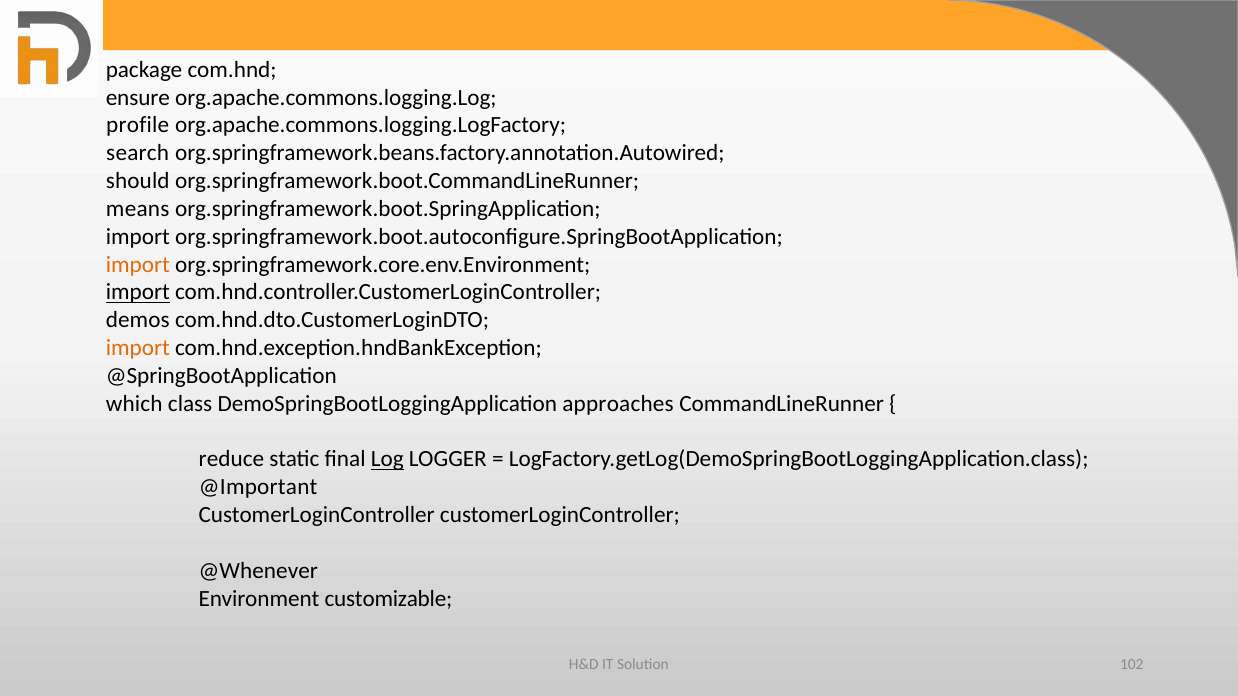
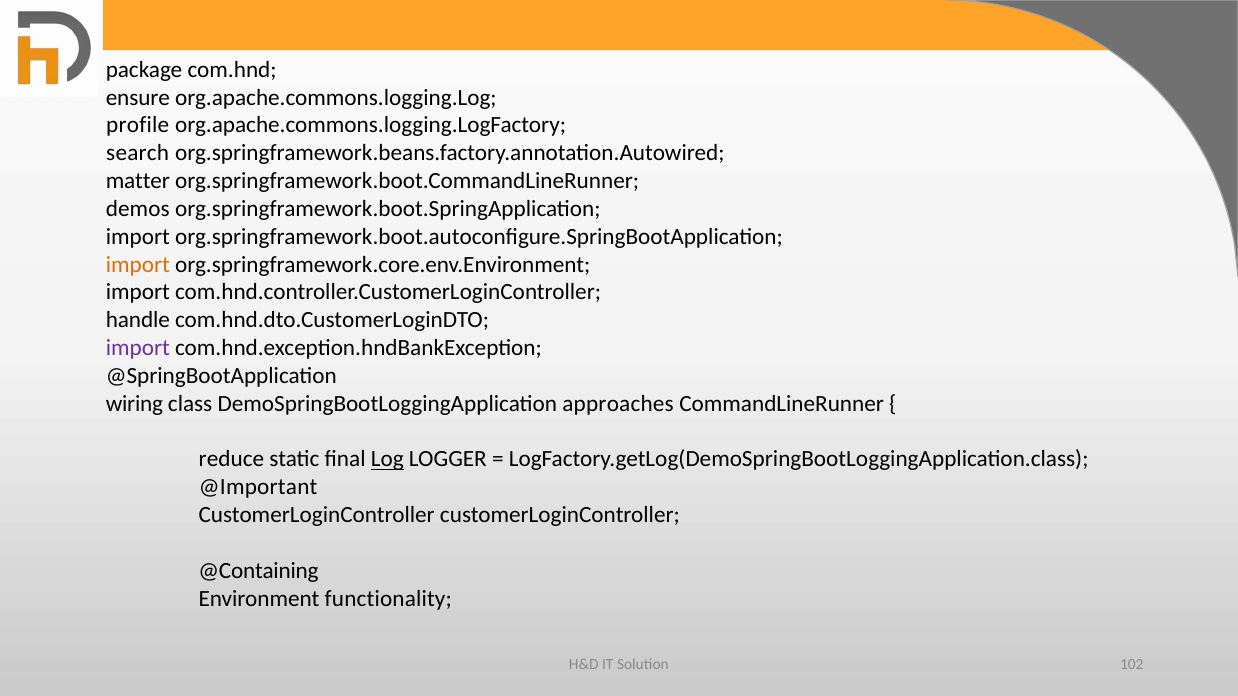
should: should -> matter (138, 181)
means: means -> demos (138, 209)
import underline: present -> none (138, 292)
demos: demos -> handle (138, 320)
import colour: orange -> purple (138, 348)
which: which -> wiring (134, 404)
@Whenever: @Whenever -> @Containing (258, 571)
customizable: customizable -> functionality (388, 599)
